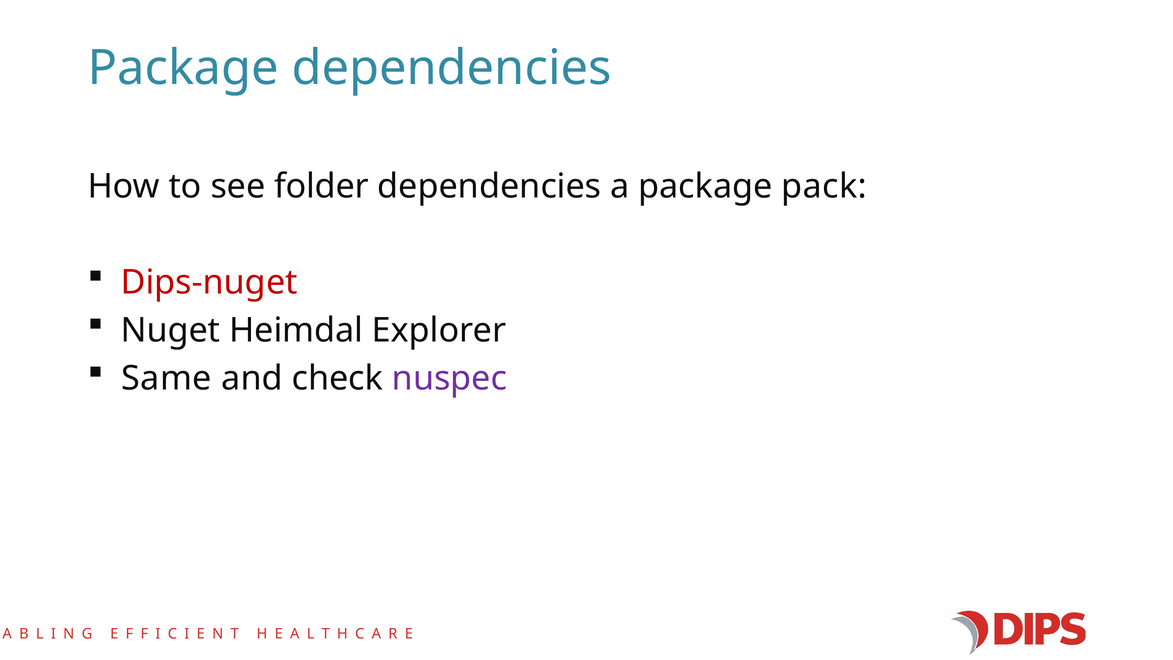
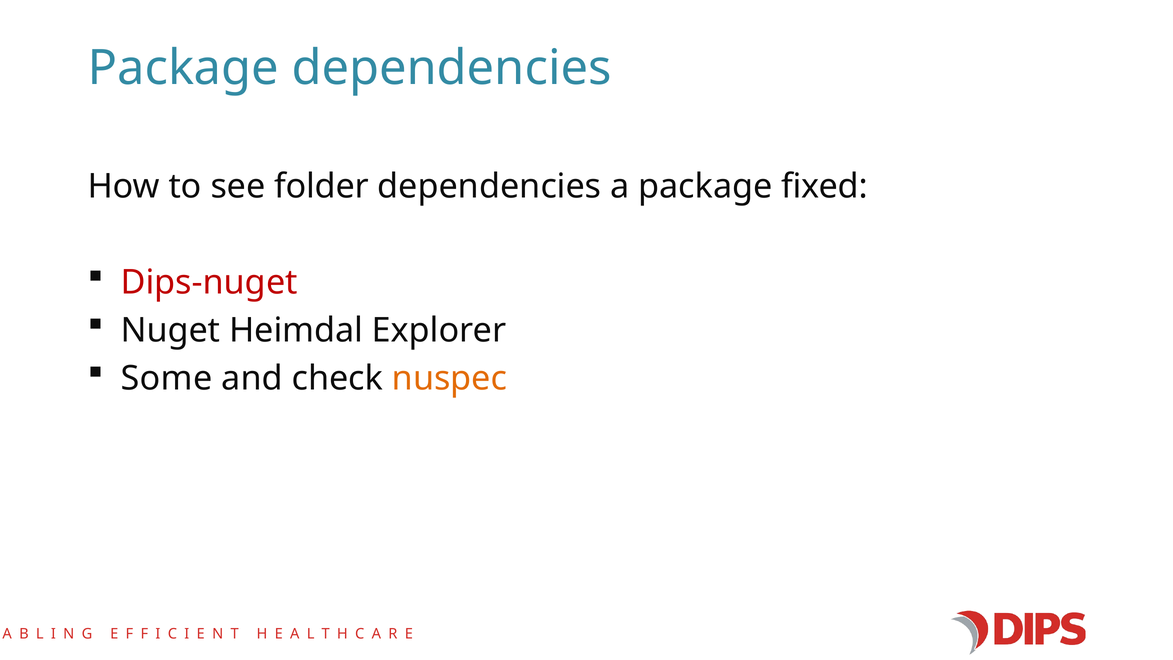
pack: pack -> fixed (824, 187)
Same: Same -> Some (167, 378)
nuspec colour: purple -> orange (450, 378)
